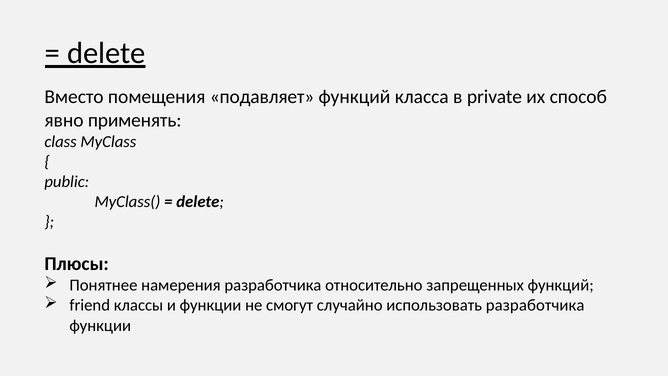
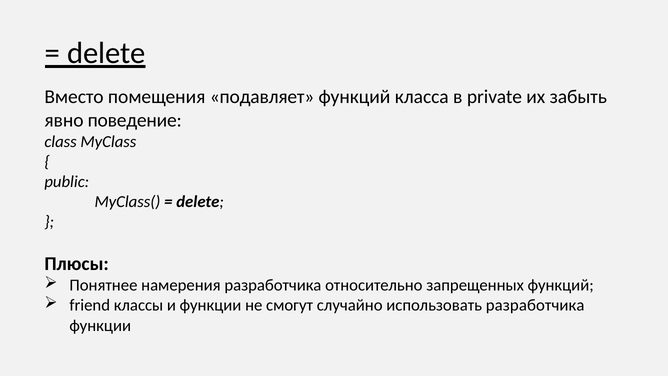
способ: способ -> забыть (578, 97)
применять: применять -> поведение (135, 120)
